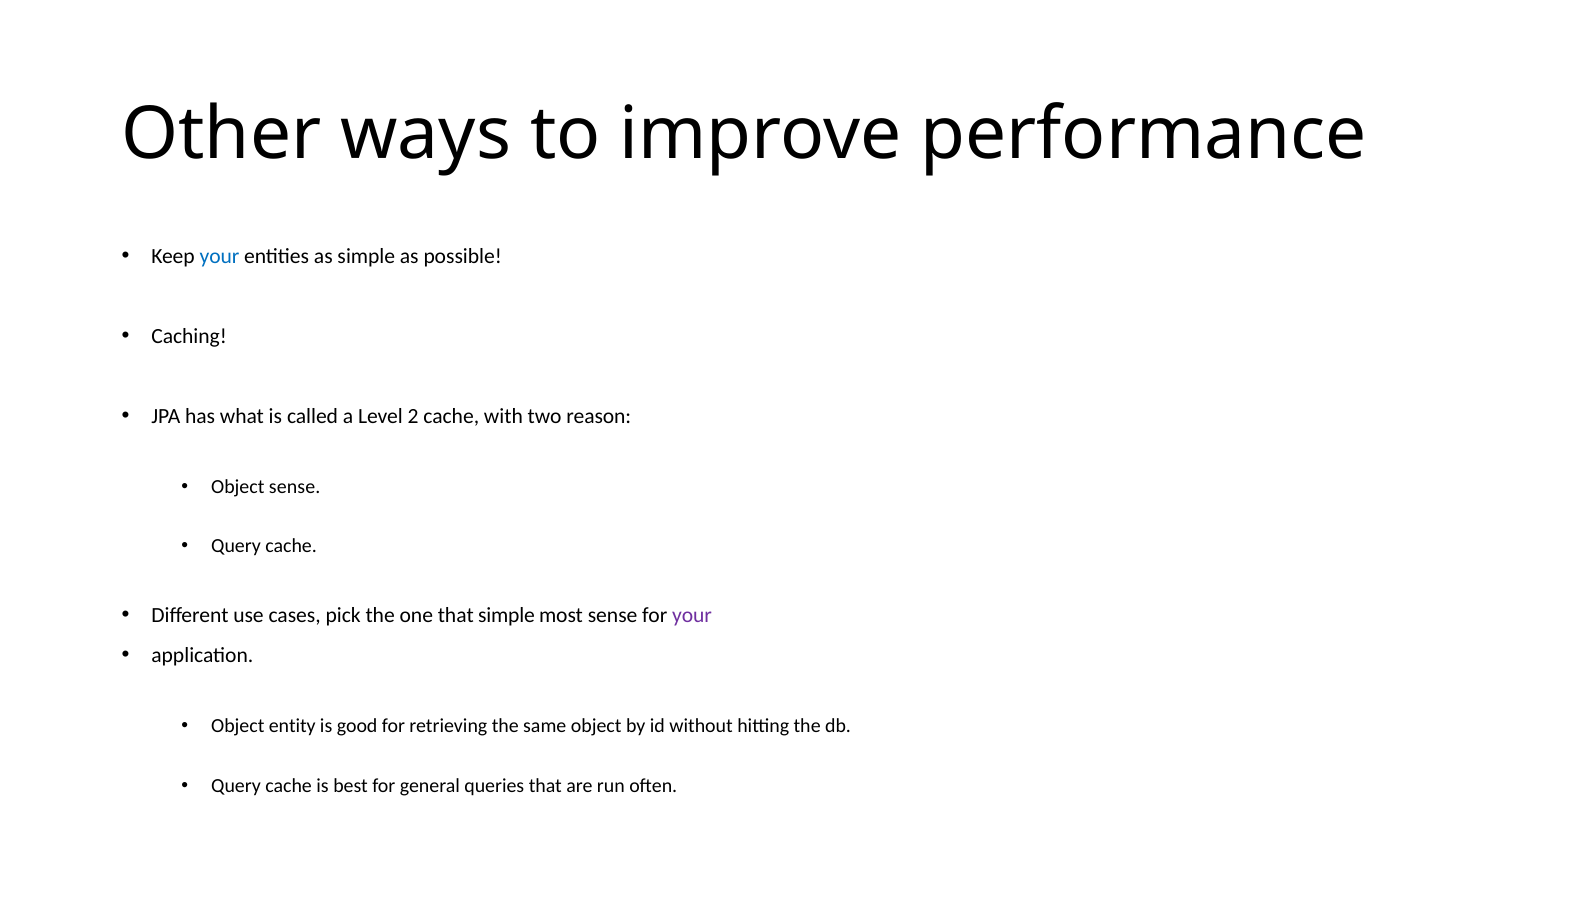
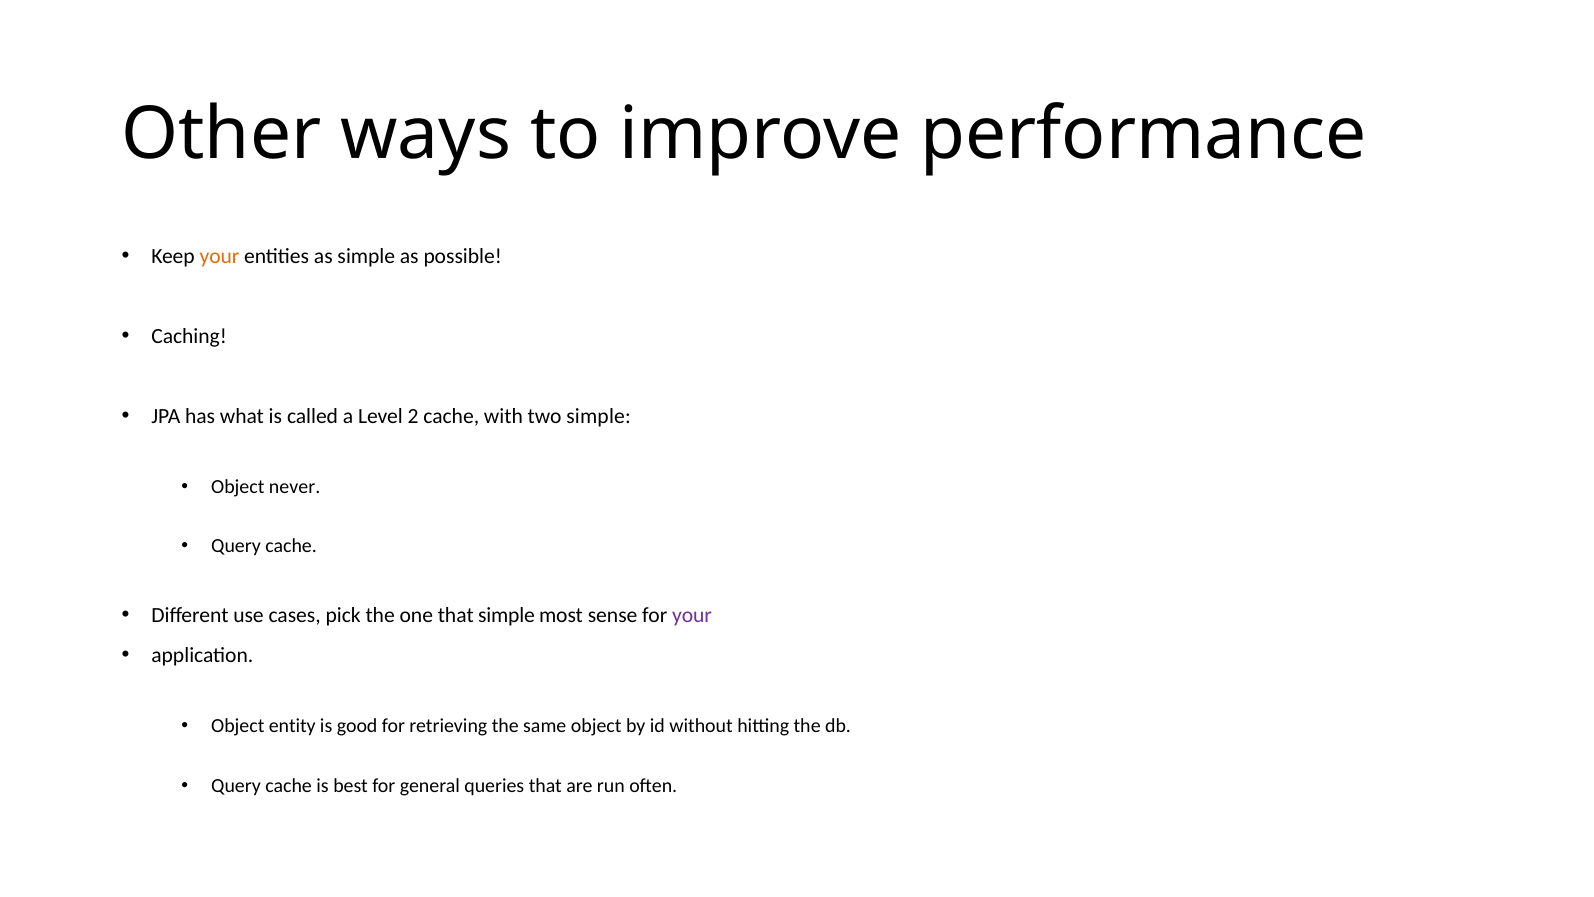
your colour: blue -> orange (220, 256)
two reason: reason -> simple (599, 416)
Object sense: sense -> never (295, 487)
